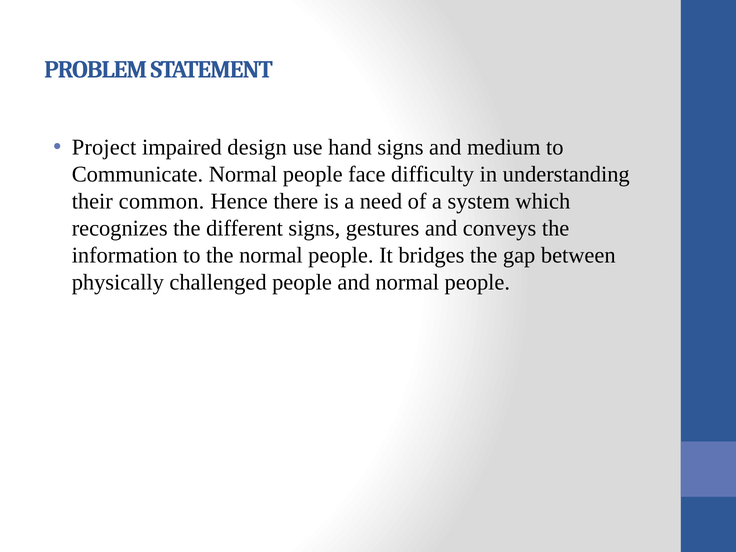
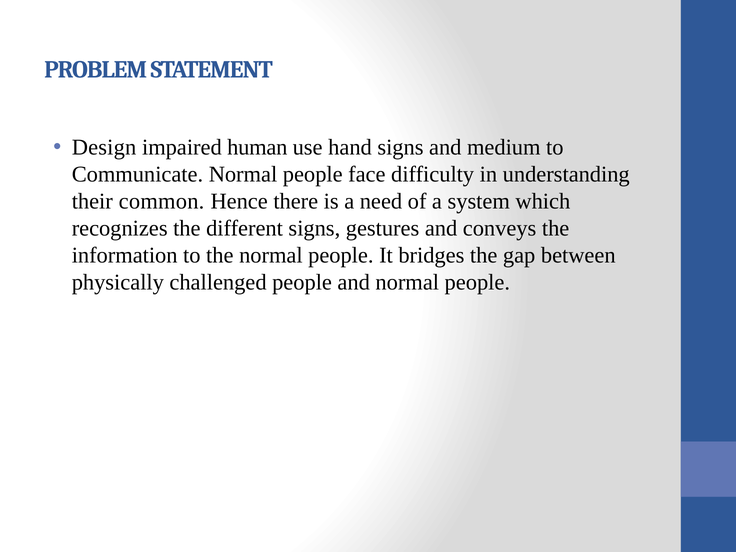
Project: Project -> Design (104, 148)
design: design -> human (257, 148)
